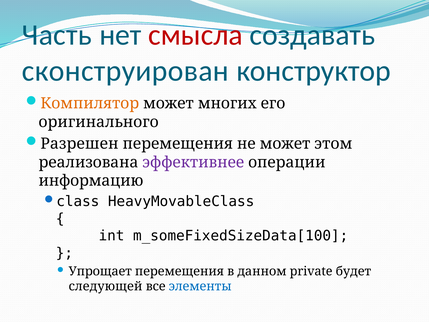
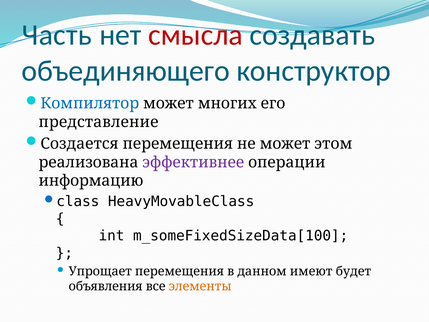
сконструирован: сконструирован -> объединяющего (126, 71)
Компилятор colour: orange -> blue (90, 103)
оригинального: оригинального -> представление (99, 122)
Разрешен: Разрешен -> Создается (79, 144)
private: private -> имеют (311, 271)
следующей: следующей -> объявления (106, 286)
элементы colour: blue -> orange (200, 286)
